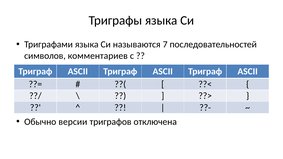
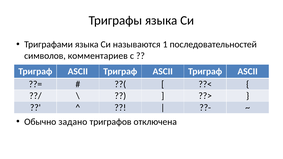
7: 7 -> 1 (165, 45)
версии: версии -> задано (73, 122)
